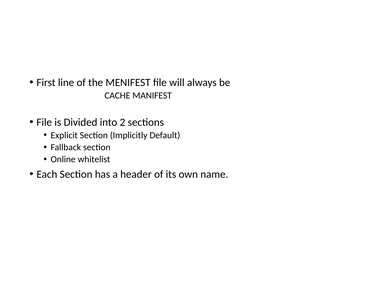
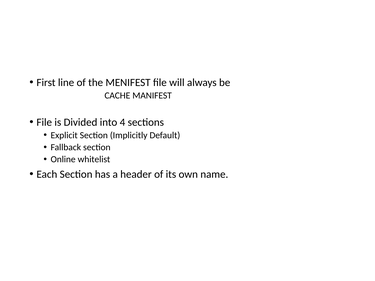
2: 2 -> 4 (122, 122)
